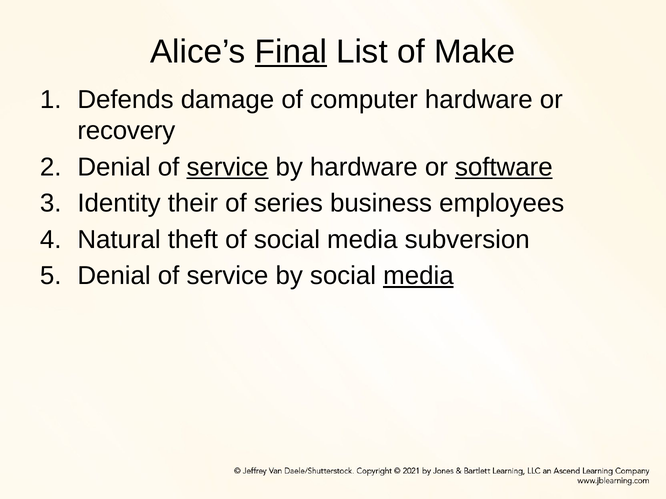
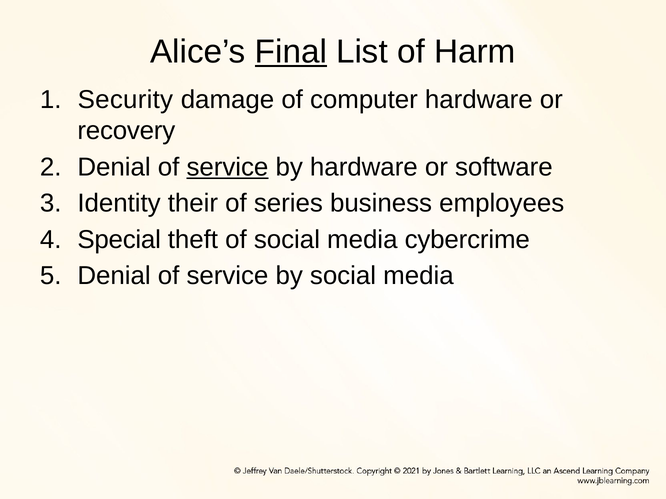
Make: Make -> Harm (475, 52)
Defends: Defends -> Security (125, 100)
software underline: present -> none (504, 167)
Natural: Natural -> Special (119, 240)
subversion: subversion -> cybercrime (467, 240)
media underline: present -> none (418, 276)
